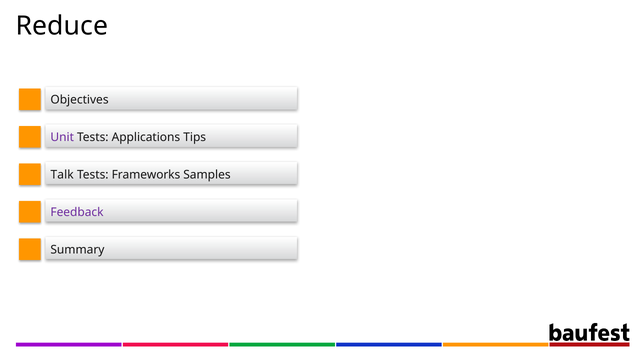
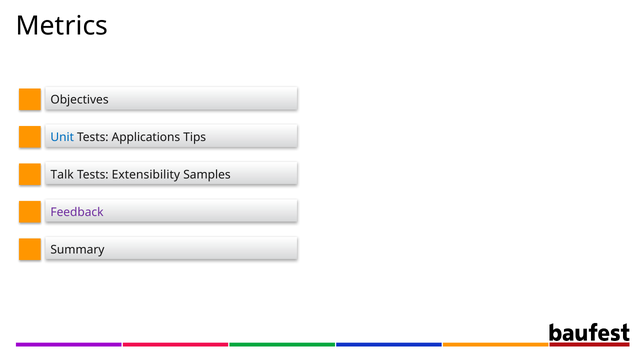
Reduce: Reduce -> Metrics (62, 26)
Unit colour: purple -> blue (62, 137)
Frameworks: Frameworks -> Extensibility (146, 175)
